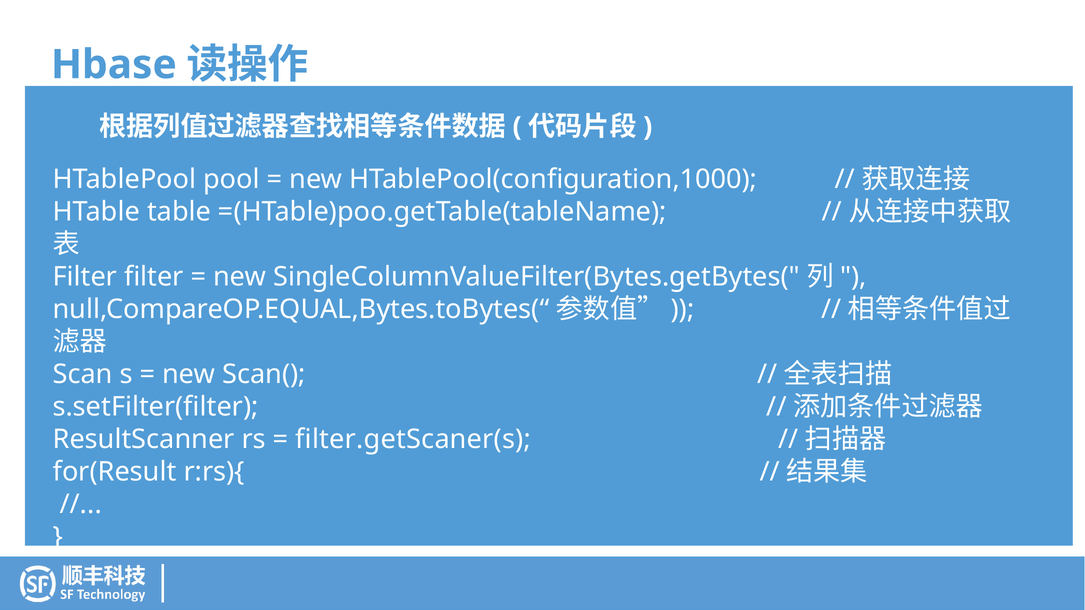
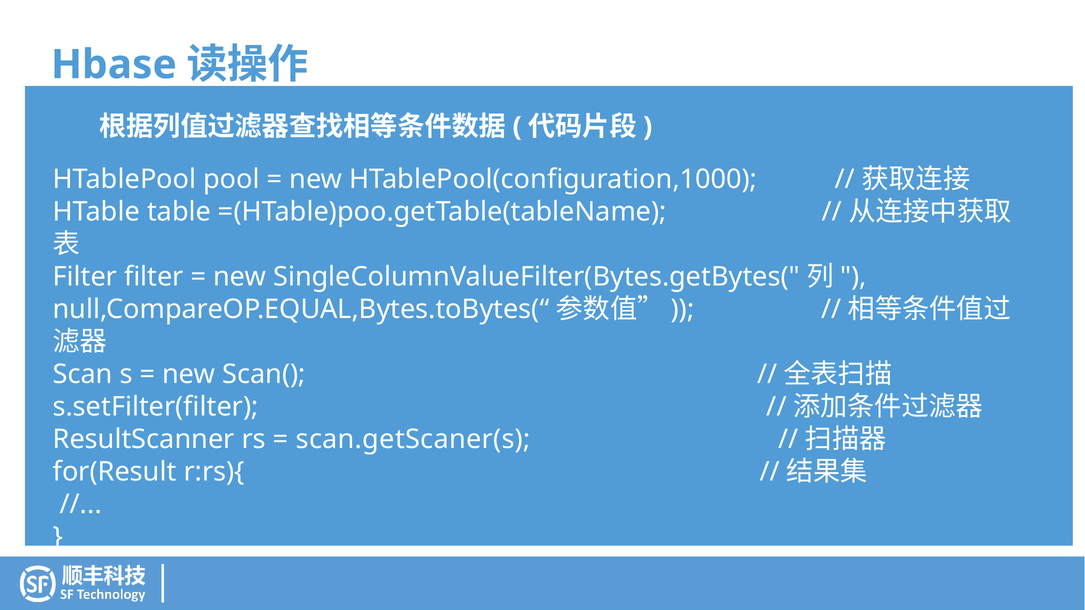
filter.getScaner(s: filter.getScaner(s -> scan.getScaner(s (413, 440)
